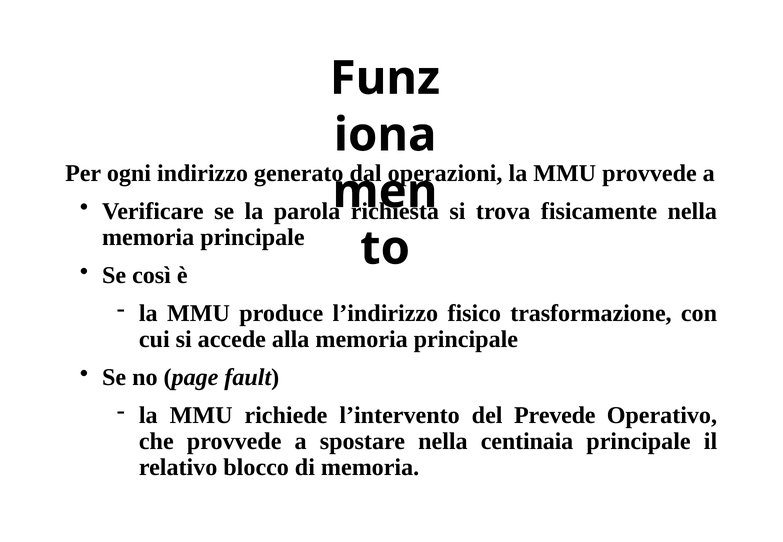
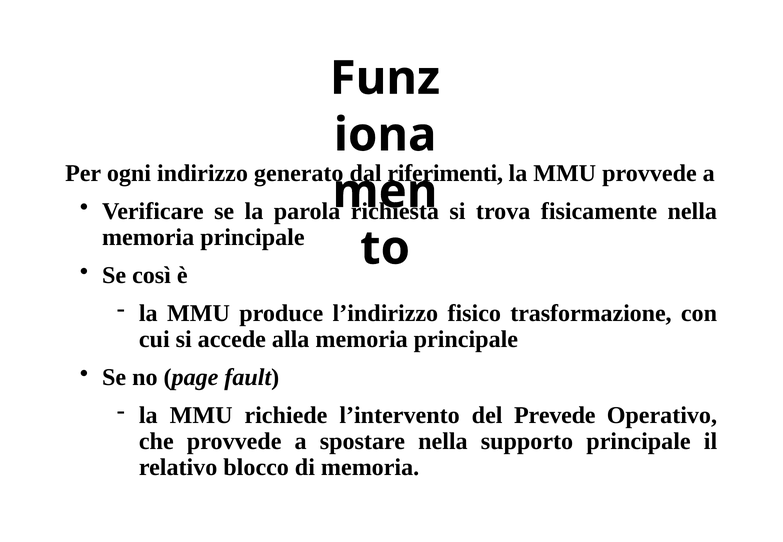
operazioni: operazioni -> riferimenti (445, 173)
centinaia: centinaia -> supporto (527, 441)
